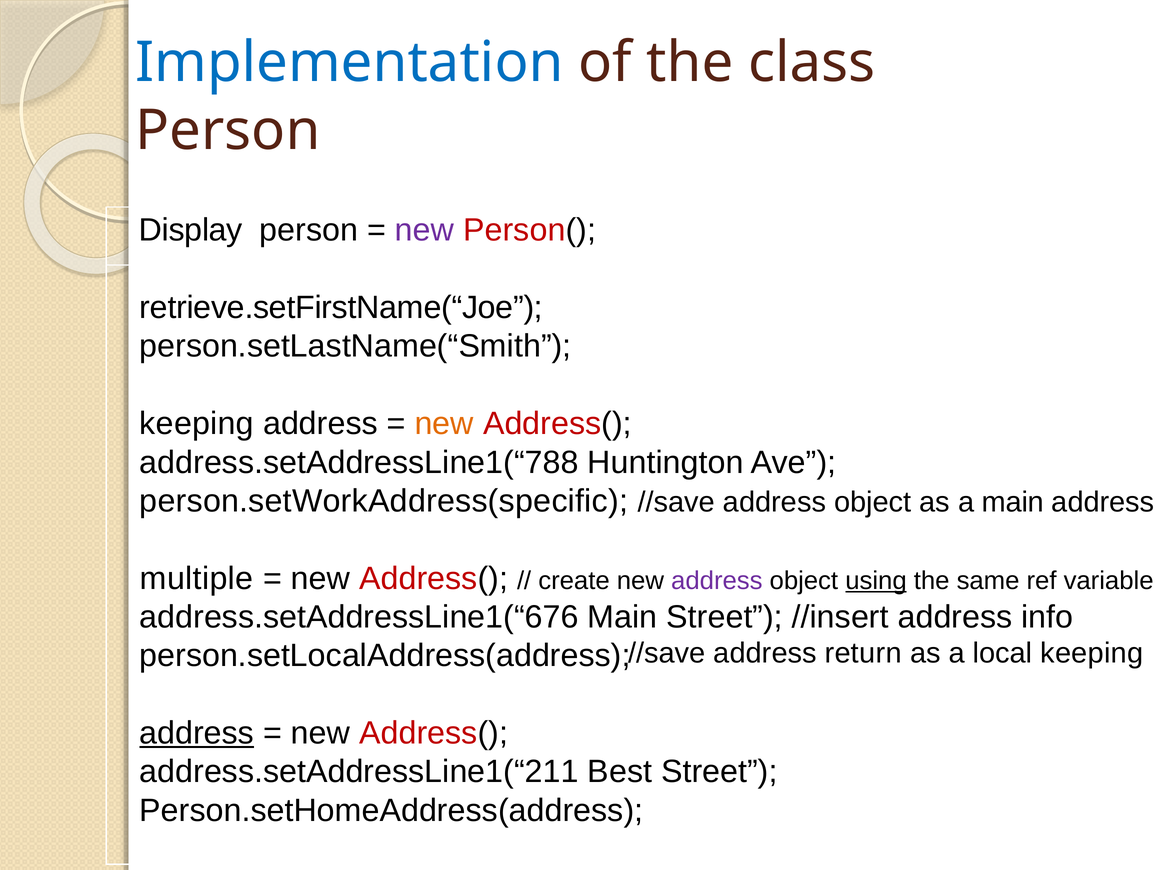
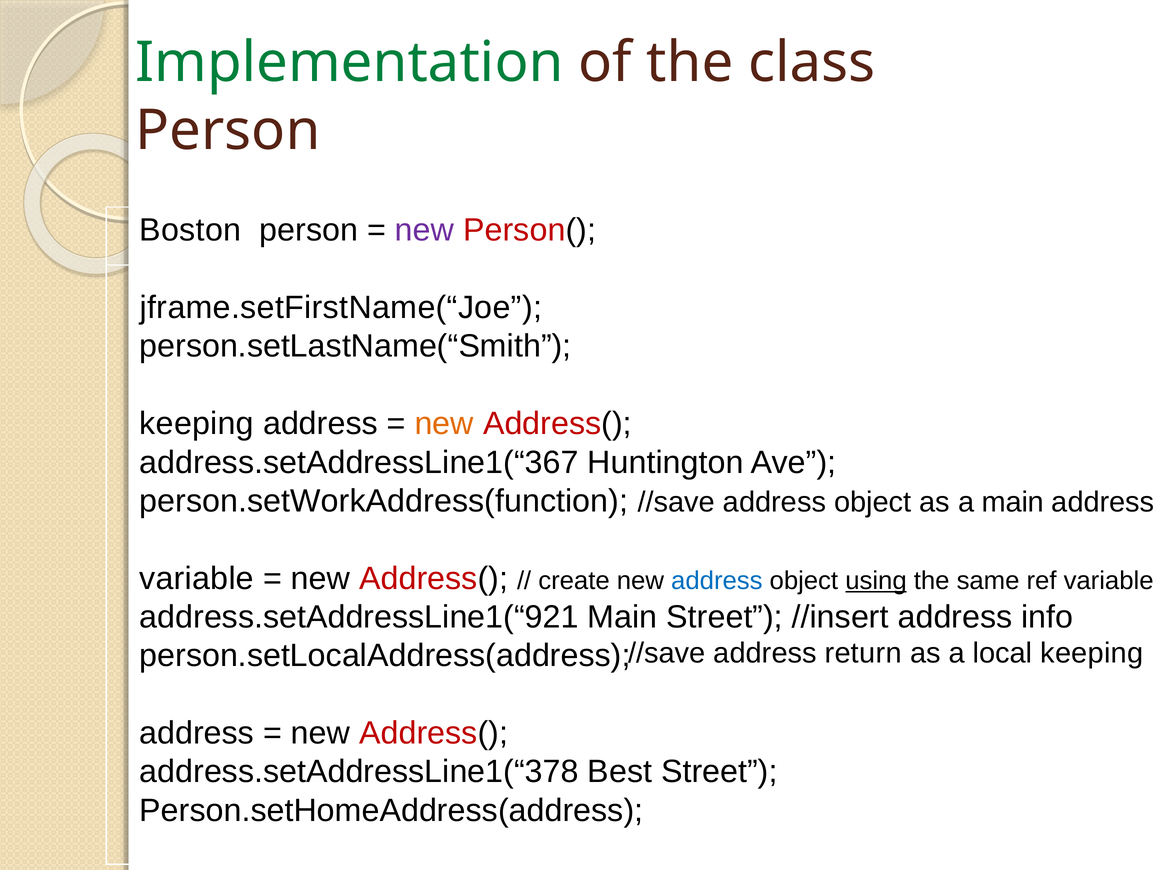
Implementation colour: blue -> green (349, 63)
Display: Display -> Boston (190, 230)
retrieve.setFirstName(“Joe: retrieve.setFirstName(“Joe -> jframe.setFirstName(“Joe (341, 308)
address.setAddressLine1(“788: address.setAddressLine1(“788 -> address.setAddressLine1(“367 (359, 462)
person.setWorkAddress(specific: person.setWorkAddress(specific -> person.setWorkAddress(function (384, 501)
multiple: multiple -> variable (197, 578)
address colour: purple -> blue (717, 581)
address.setAddressLine1(“676: address.setAddressLine1(“676 -> address.setAddressLine1(“921 (359, 617)
address underline: present -> none (197, 733)
address.setAddressLine1(“211: address.setAddressLine1(“211 -> address.setAddressLine1(“378 (359, 772)
